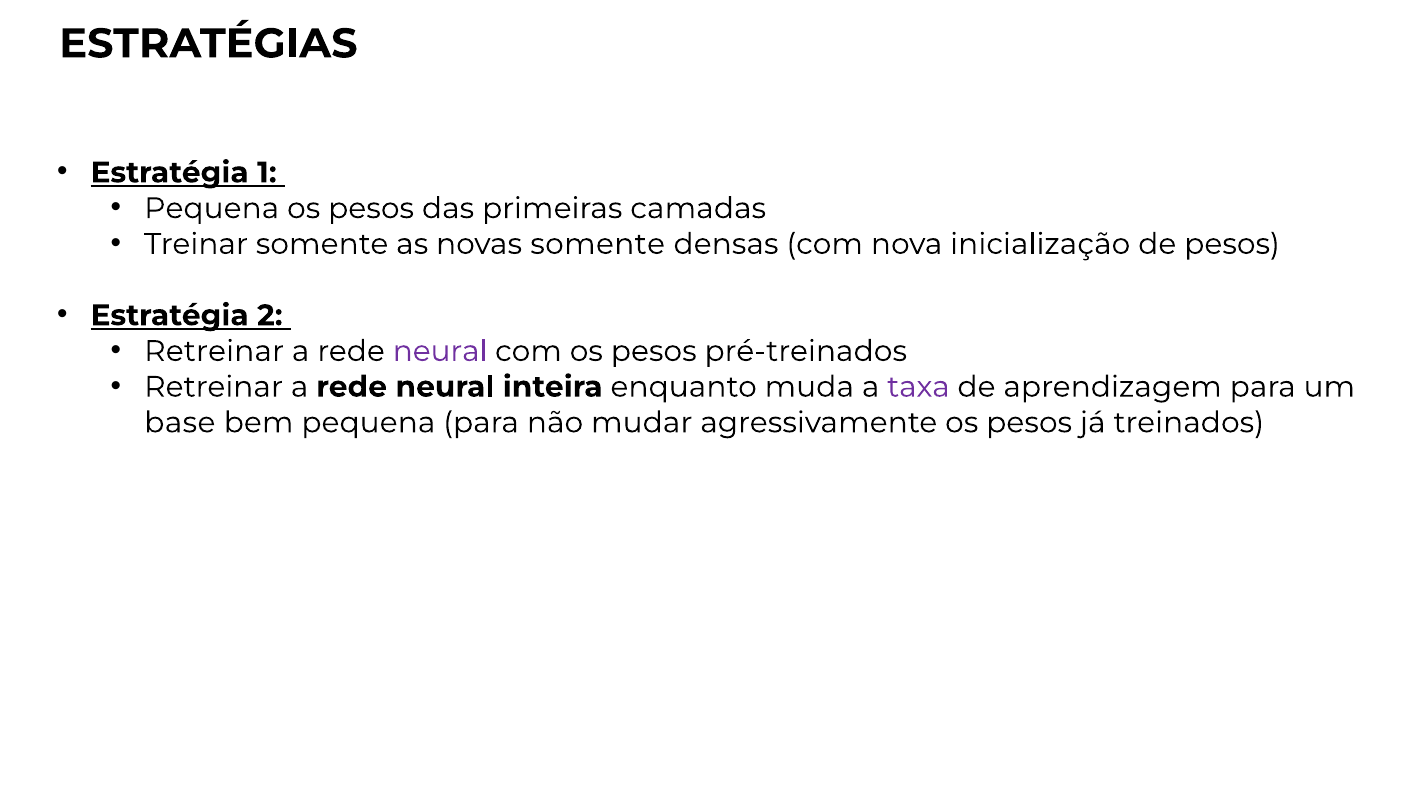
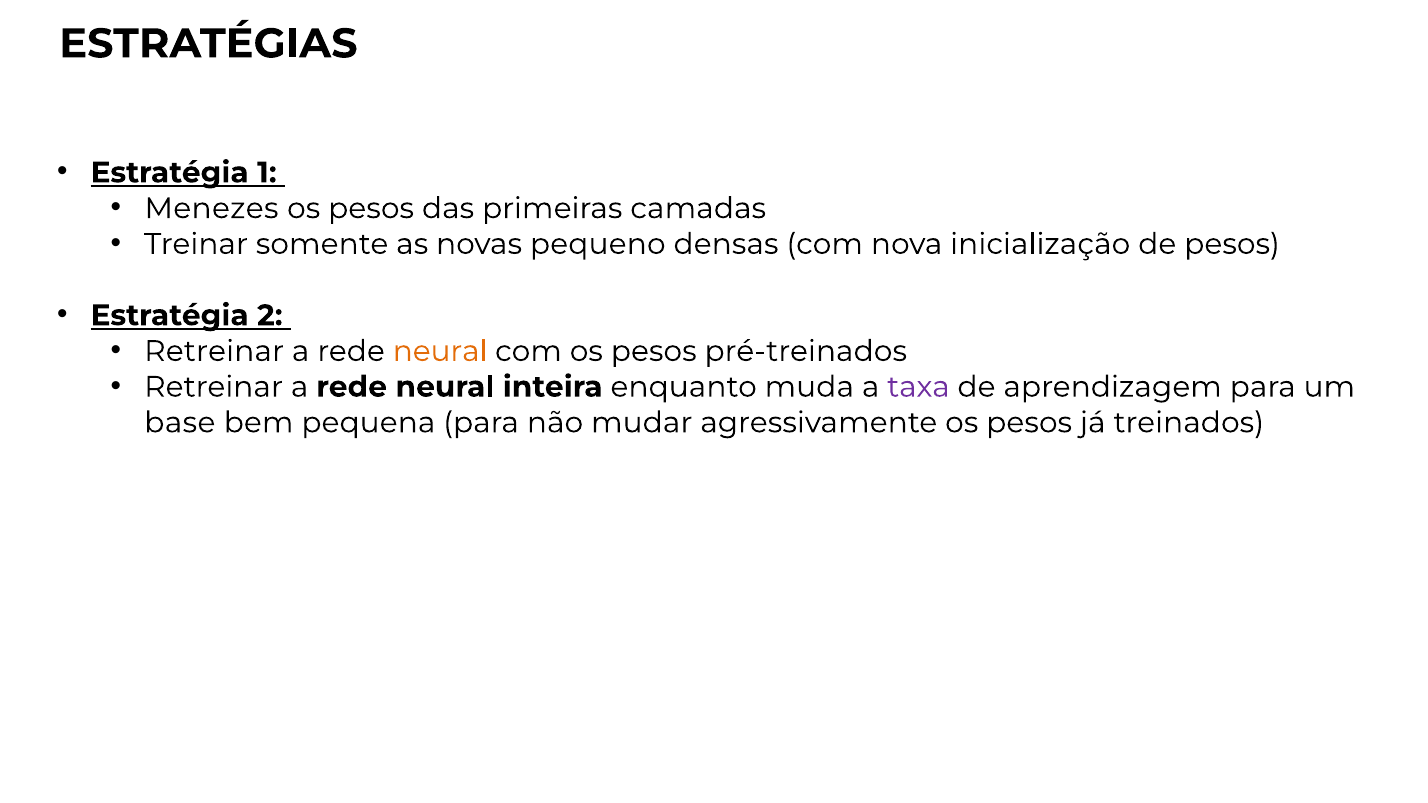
Pequena: Pequena -> Menezes (212, 208)
novas somente: somente -> pequeno (598, 244)
neural colour: purple -> orange (440, 351)
